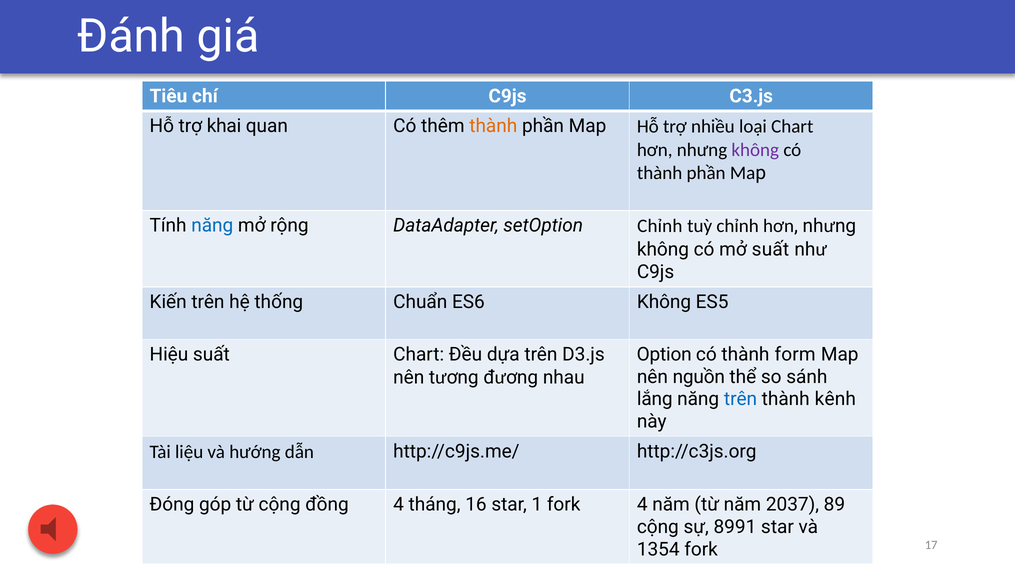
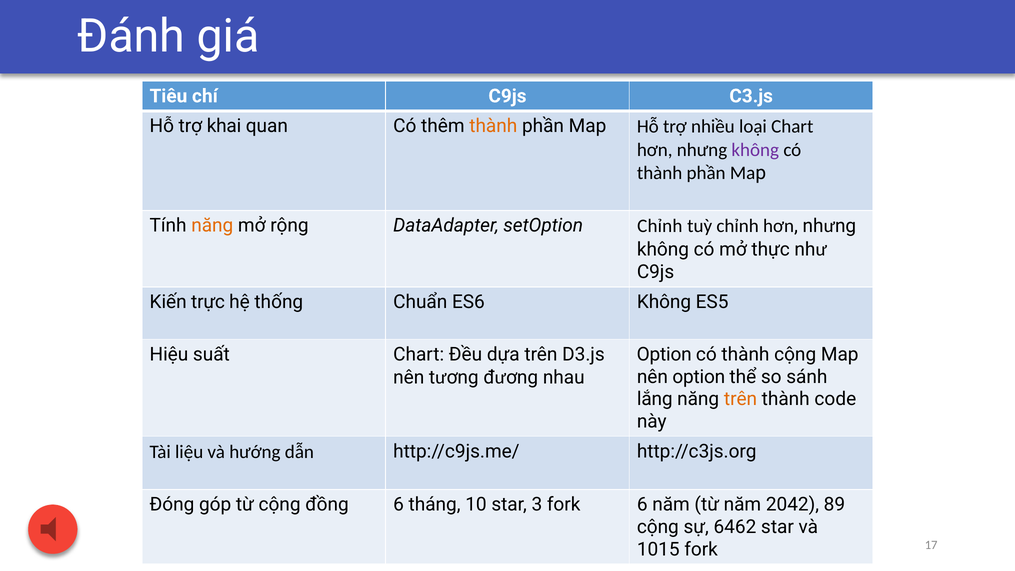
năng colour: blue -> orange (212, 226)
mở suất: suất -> thực (771, 249)
Kiến trên: trên -> trực (208, 302)
thành form: form -> cộng (795, 354)
nên nguồn: nguồn -> option (699, 377)
trên colour: blue -> orange (741, 399)
kênh: kênh -> code (835, 399)
đồng 4: 4 -> 6 (399, 505)
16: 16 -> 10 (476, 505)
1: 1 -> 3 (537, 505)
fork 4: 4 -> 6 (642, 505)
2037: 2037 -> 2042 (792, 505)
8991: 8991 -> 6462 (735, 527)
1354: 1354 -> 1015 (658, 549)
